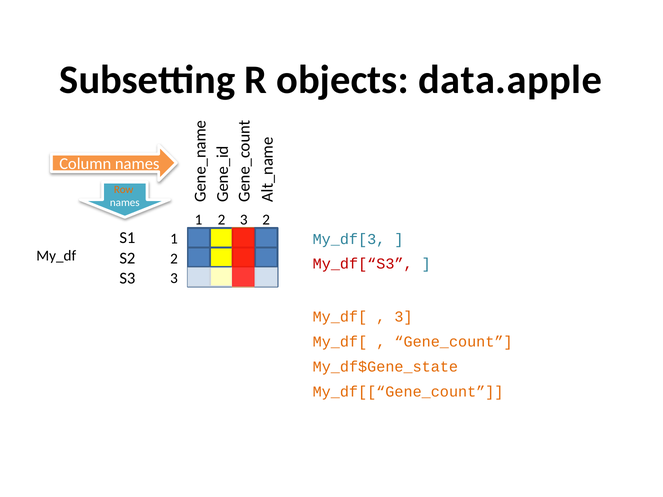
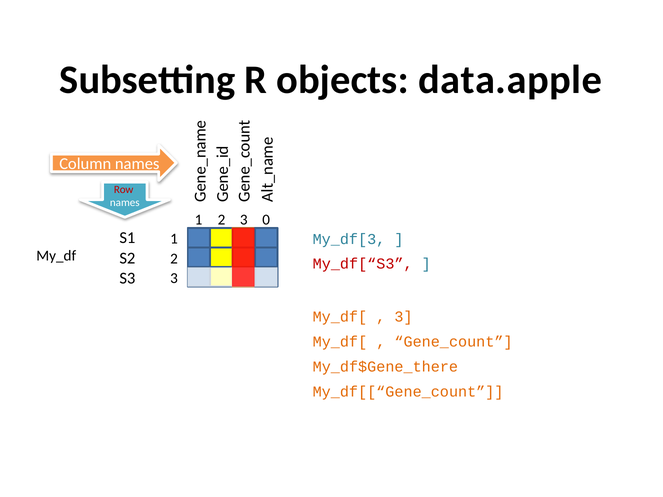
Row colour: orange -> red (124, 189)
3 2: 2 -> 0 (266, 220)
My_df$Gene_state: My_df$Gene_state -> My_df$Gene_there (385, 367)
